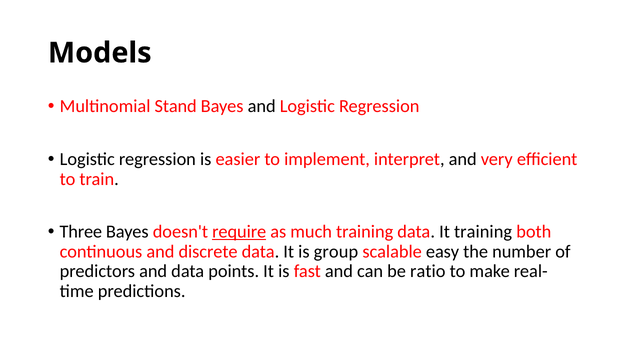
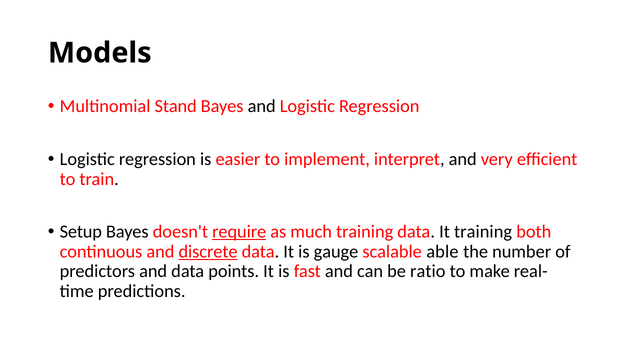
Three: Three -> Setup (81, 232)
discrete underline: none -> present (208, 251)
group: group -> gauge (336, 251)
easy: easy -> able (442, 251)
